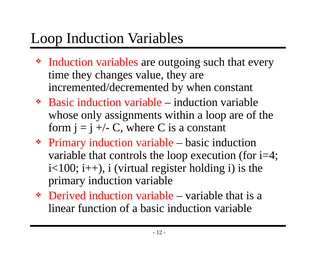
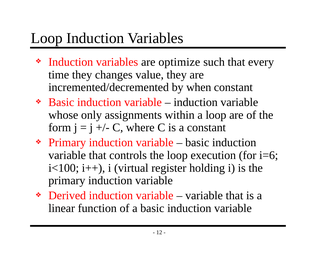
outgoing: outgoing -> optimize (179, 62)
i=4: i=4 -> i=6 (269, 155)
